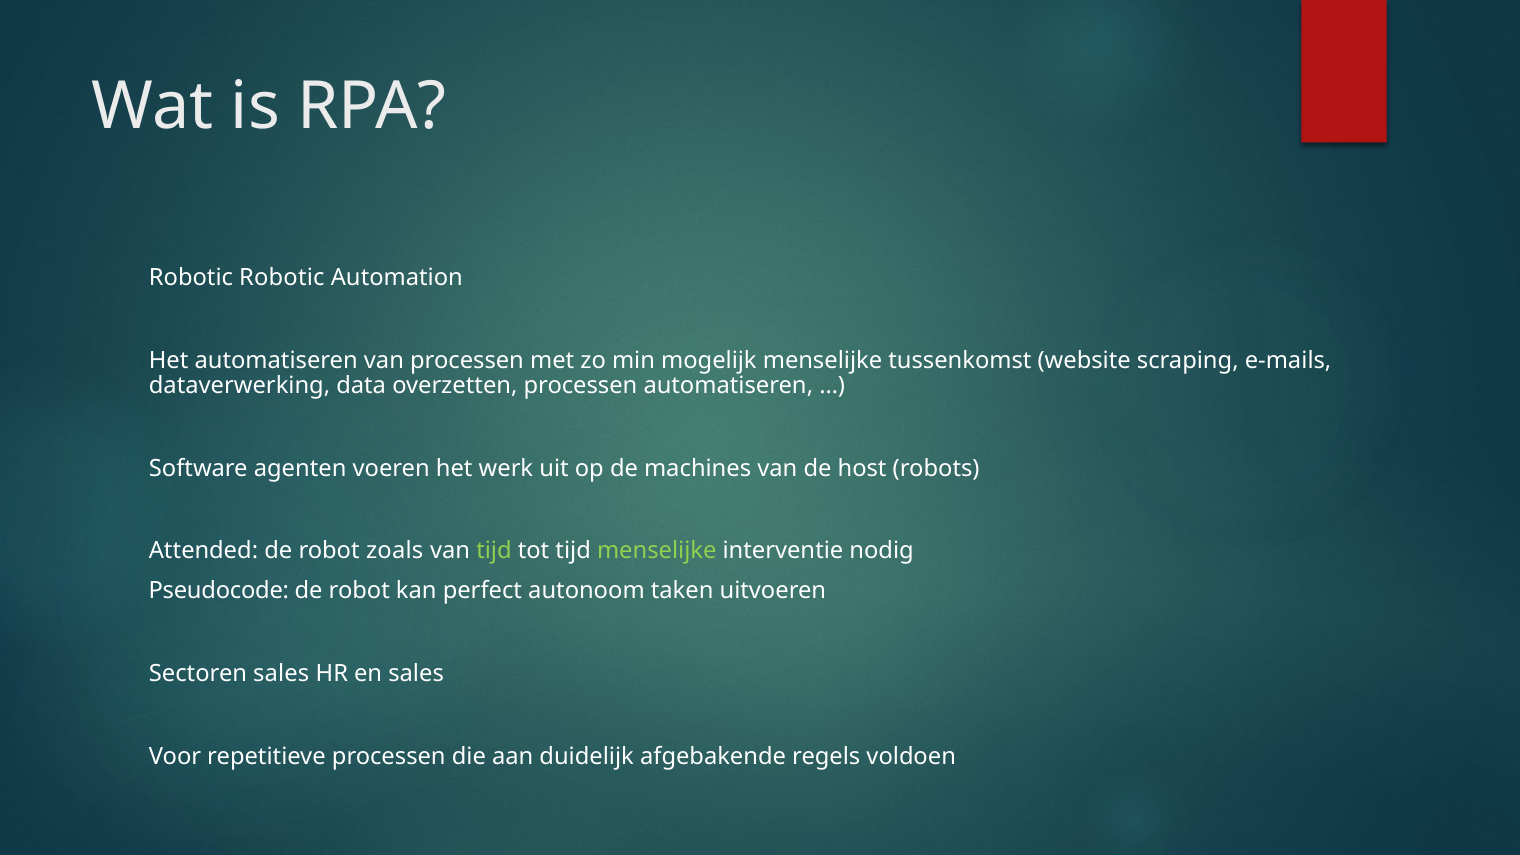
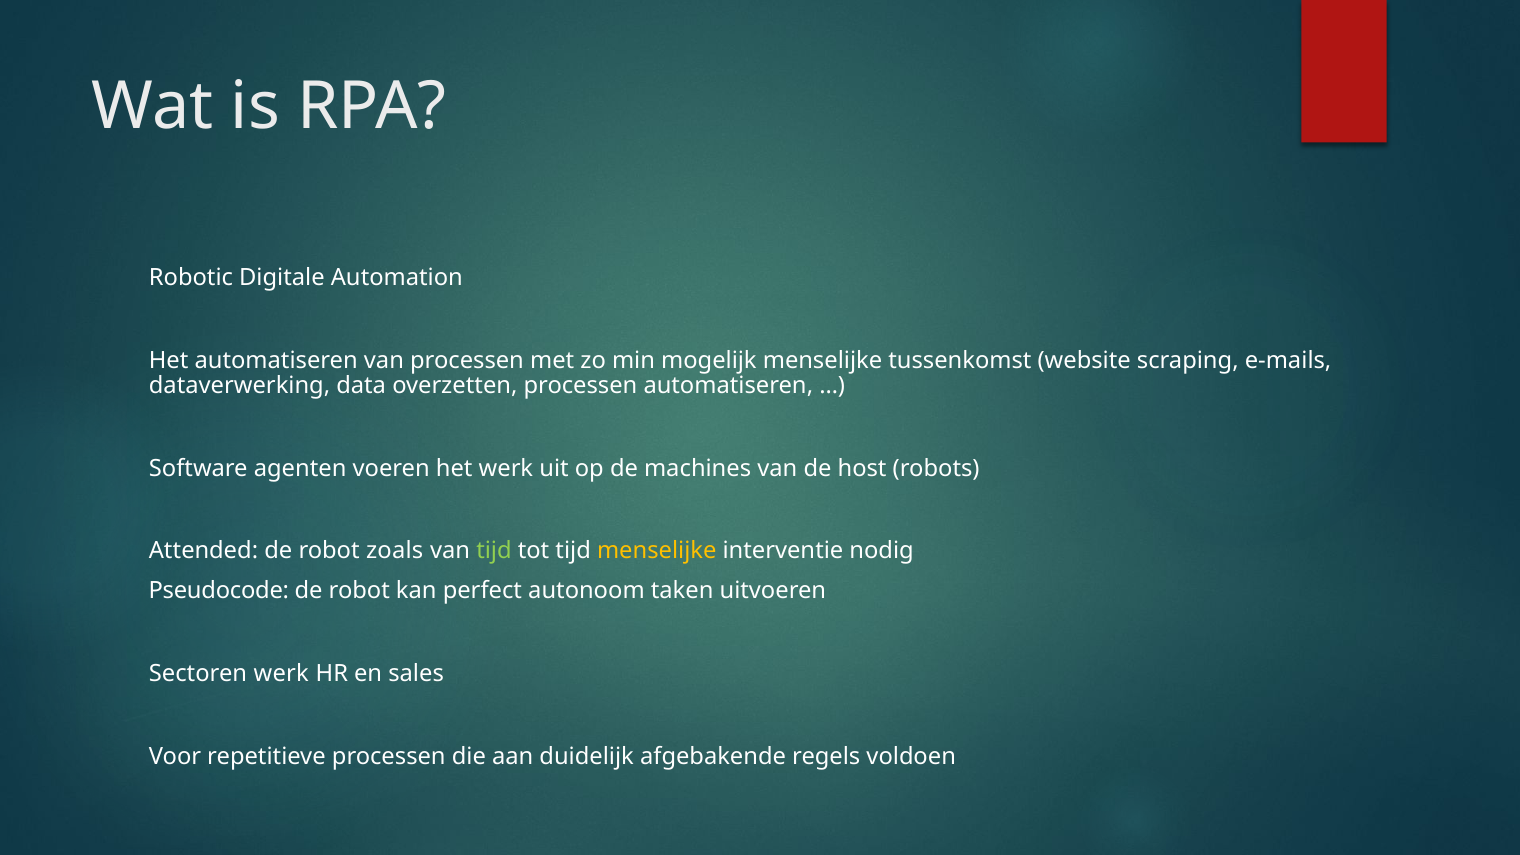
Robotic Robotic: Robotic -> Digitale (282, 278)
menselijke colour: light green -> yellow (657, 551)
Sectoren sales: sales -> werk (281, 674)
